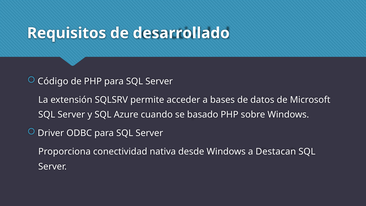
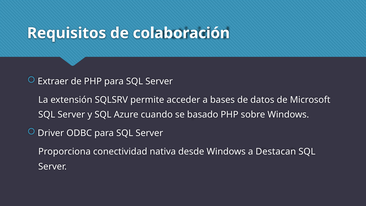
desarrollado: desarrollado -> colaboración (181, 33)
Código: Código -> Extraer (53, 81)
